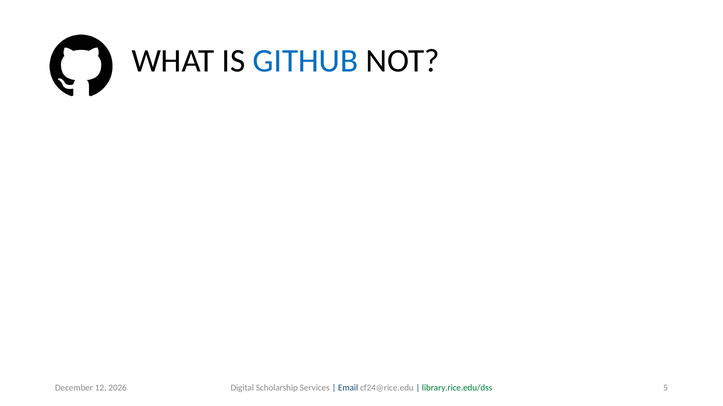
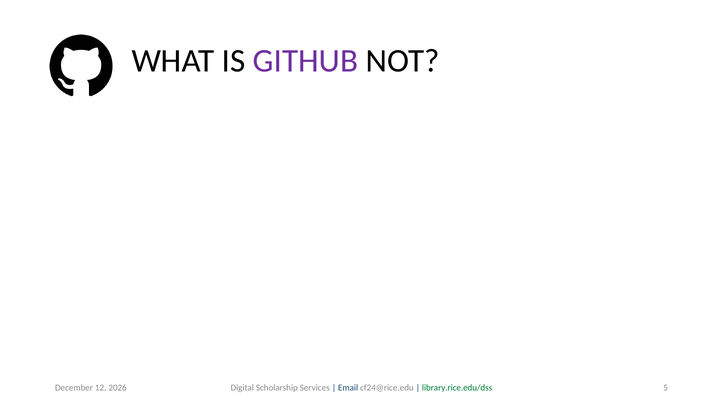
GITHUB colour: blue -> purple (305, 61)
